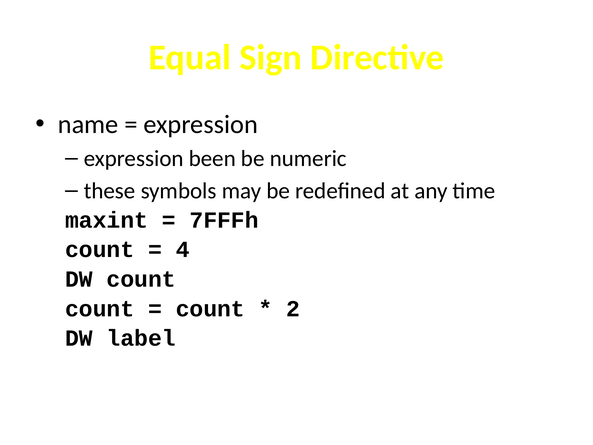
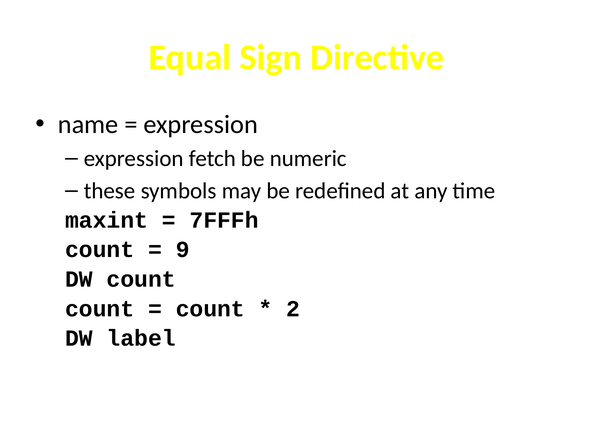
been: been -> fetch (212, 158)
4: 4 -> 9 (183, 249)
